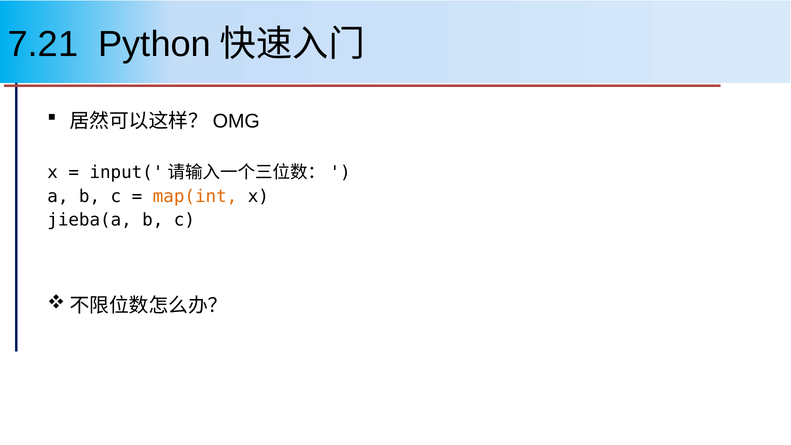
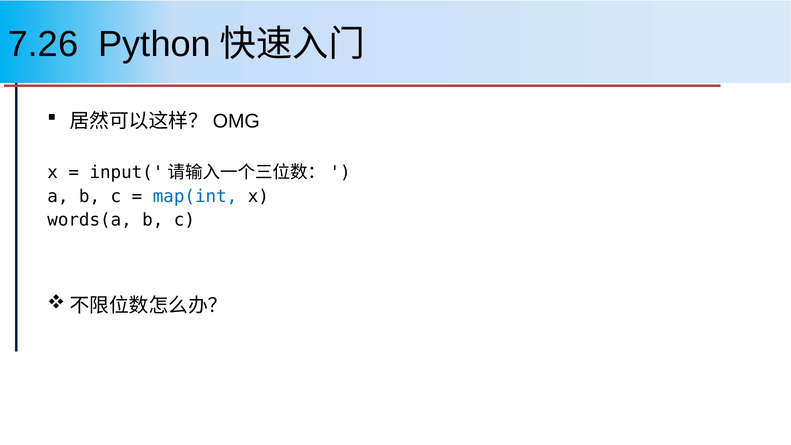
7.21: 7.21 -> 7.26 (43, 44)
map(int colour: orange -> blue (195, 196)
jieba(a: jieba(a -> words(a (90, 220)
